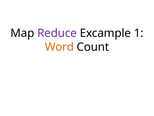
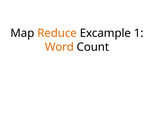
Reduce colour: purple -> orange (57, 33)
